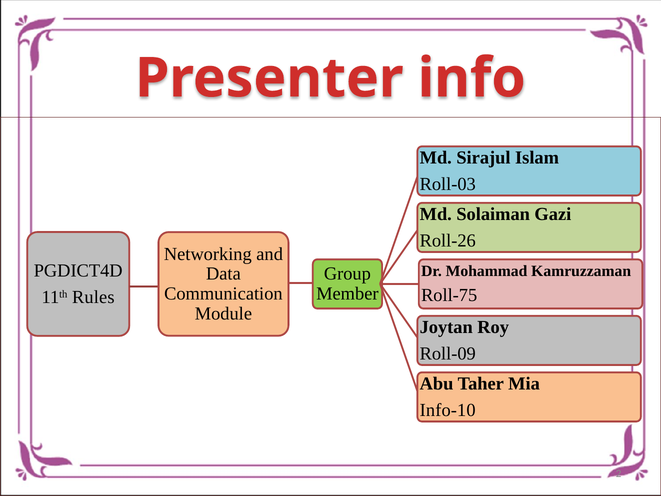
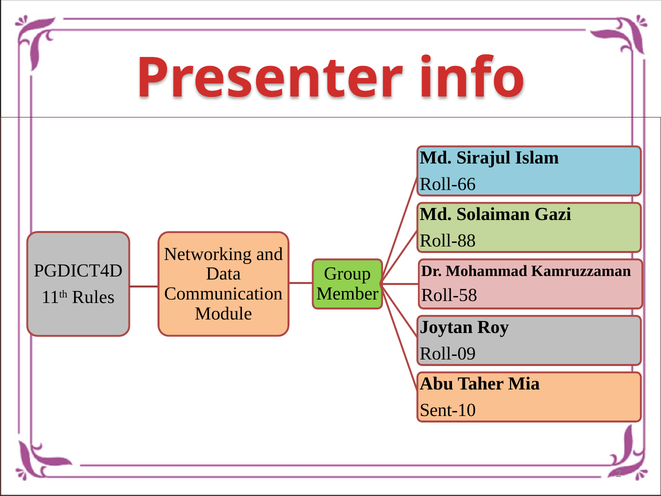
Roll-03: Roll-03 -> Roll-66 (448, 184)
Roll-26: Roll-26 -> Roll-88 (448, 240)
Roll-75: Roll-75 -> Roll-58 (449, 295)
Info-10: Info-10 -> Sent-10 (448, 410)
